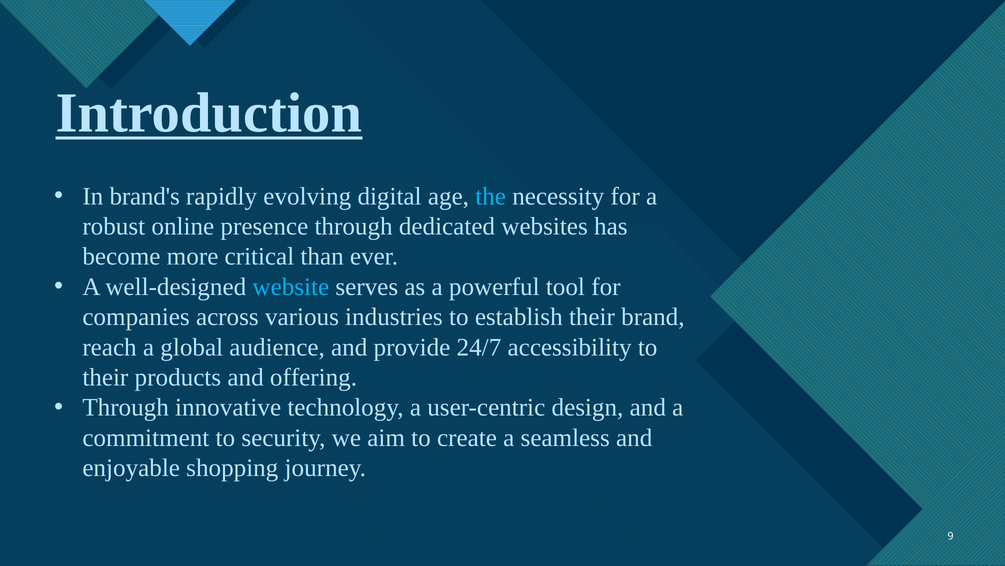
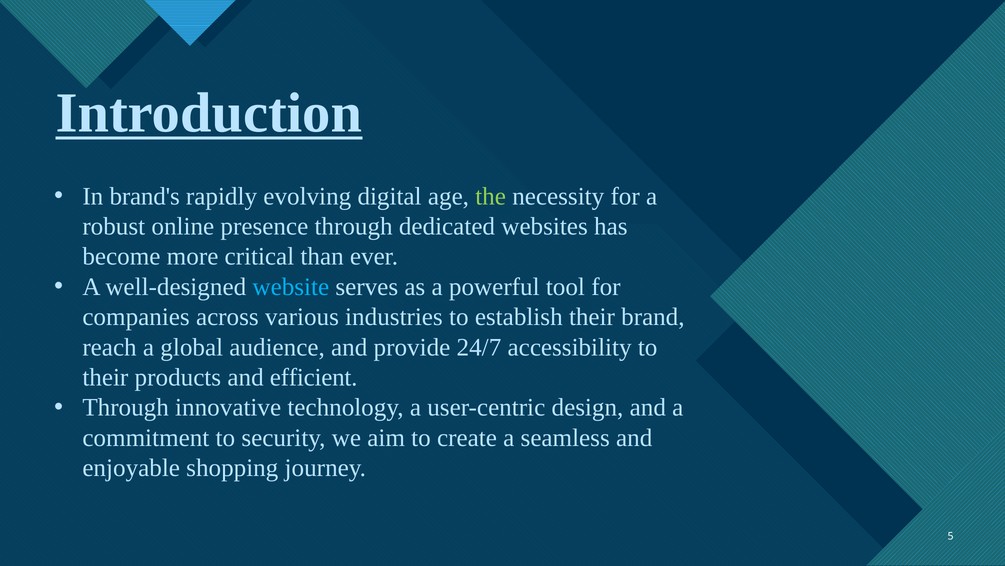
the colour: light blue -> light green (491, 196)
offering: offering -> efficient (314, 377)
9: 9 -> 5 (951, 535)
